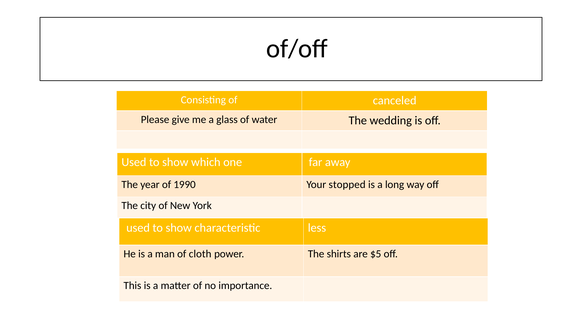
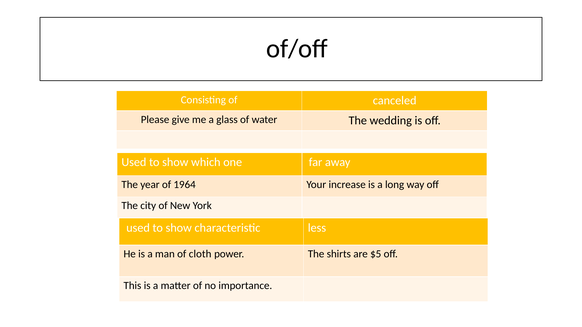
1990: 1990 -> 1964 (185, 185)
stopped: stopped -> increase (347, 185)
